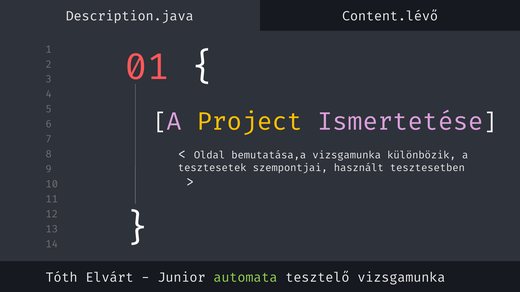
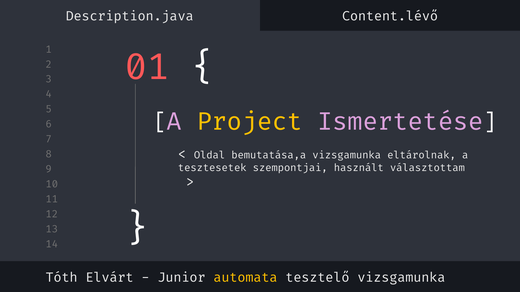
különbözik: különbözik -> eltárolnak (422, 155)
tesztesetben: tesztesetben -> választottam (427, 168)
automata colour: light green -> yellow (245, 278)
